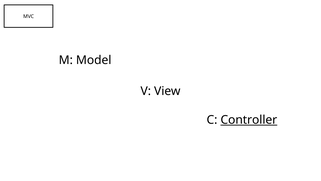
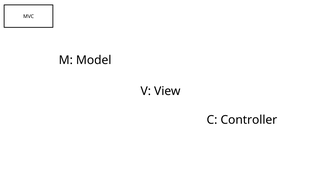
Controller underline: present -> none (249, 120)
